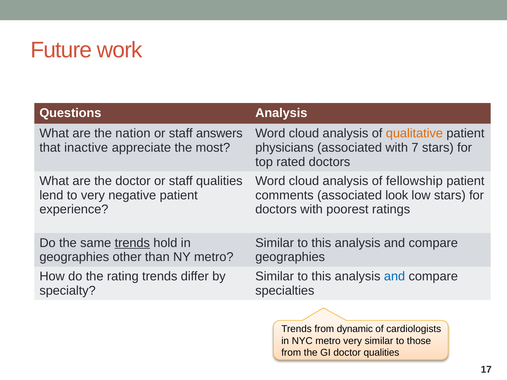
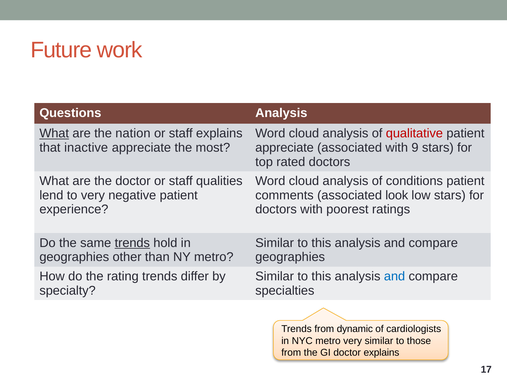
What underline: none -> present (54, 134)
staff answers: answers -> explains (219, 134)
qualitative colour: orange -> red (414, 134)
physicians: physicians -> appreciate (285, 148)
7: 7 -> 9 (415, 148)
fellowship: fellowship -> conditions (414, 181)
doctor qualities: qualities -> explains (381, 353)
